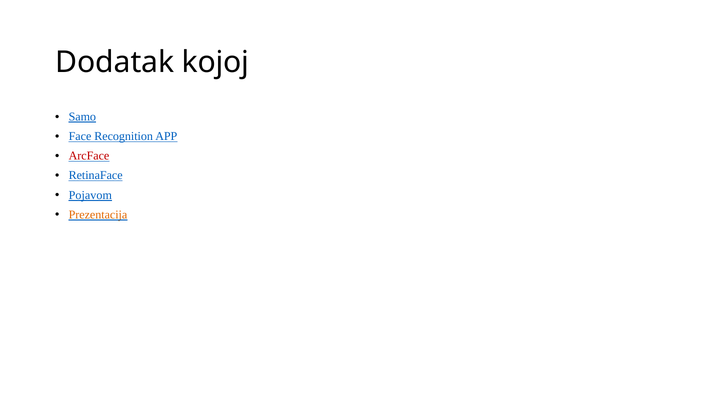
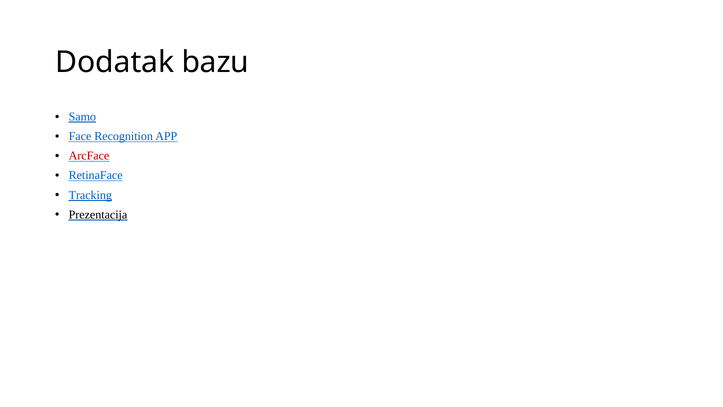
kojoj: kojoj -> bazu (215, 62)
Pojavom: Pojavom -> Tracking (90, 195)
Prezentacija colour: orange -> black (98, 215)
